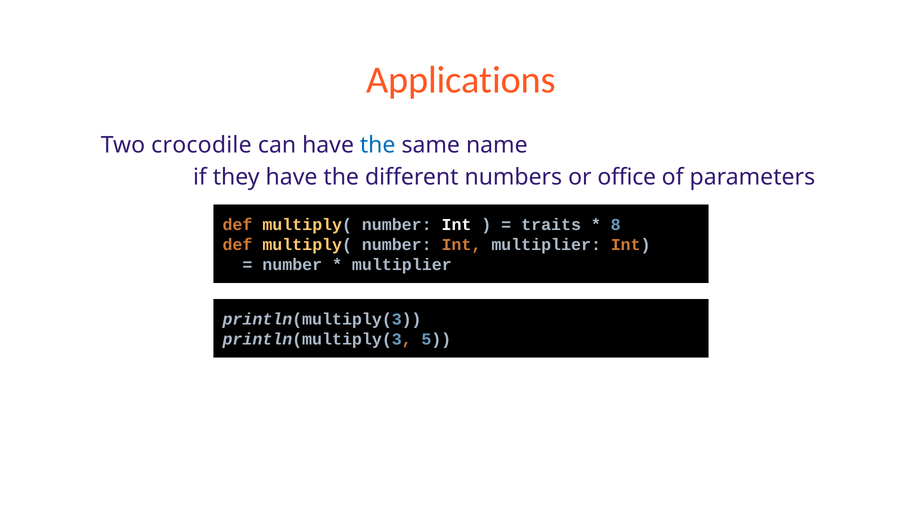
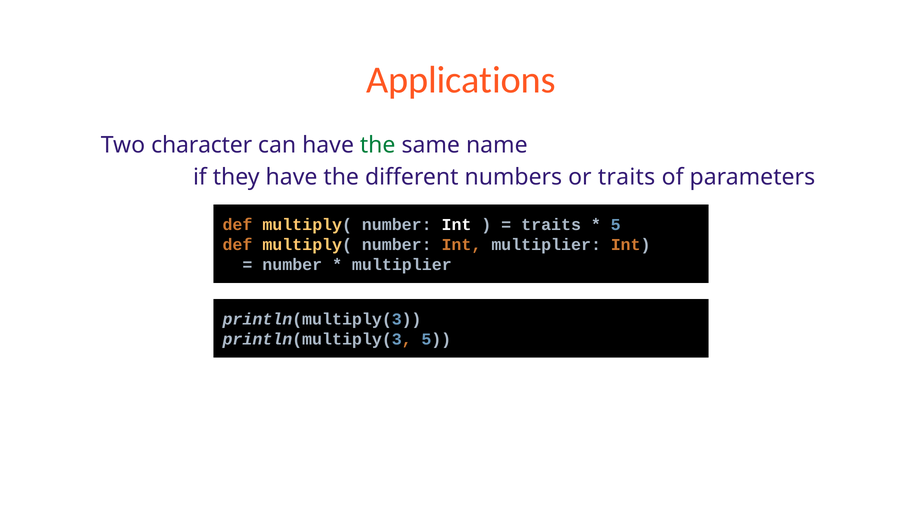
crocodile: crocodile -> character (202, 145)
the colour: blue -> green (378, 145)
or office: office -> traits (627, 177)
8: 8 -> 5 (616, 225)
